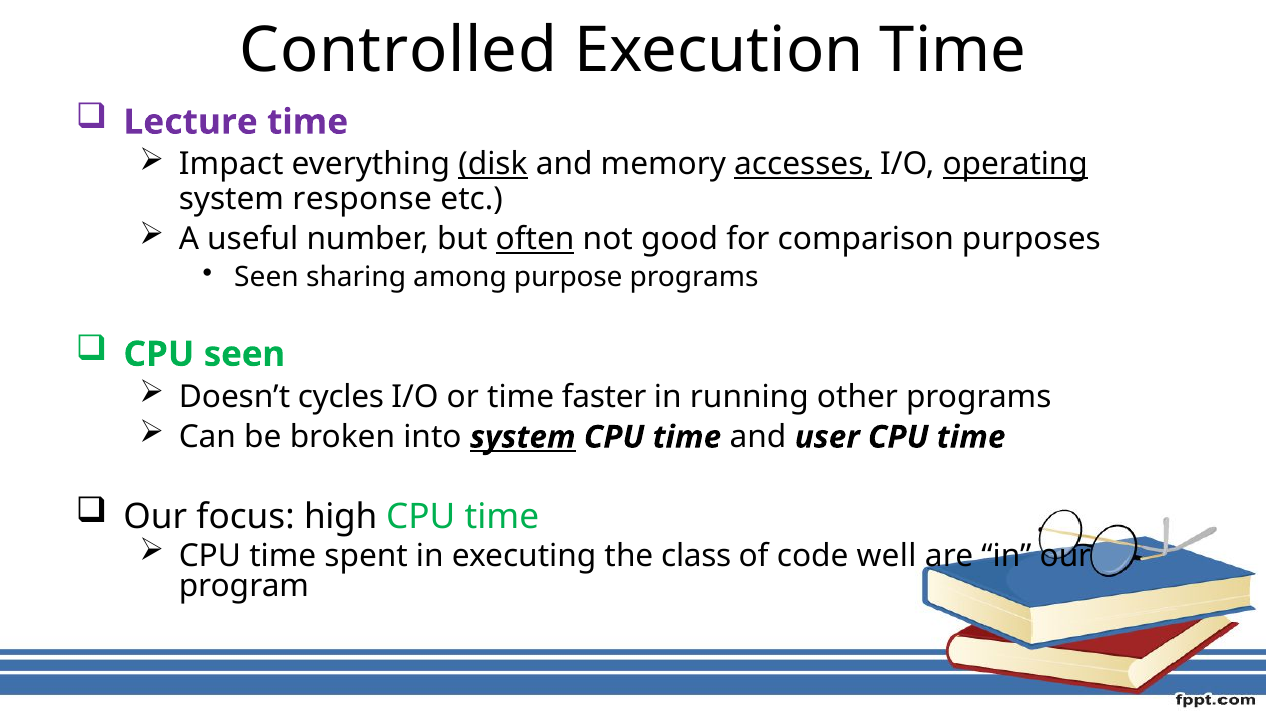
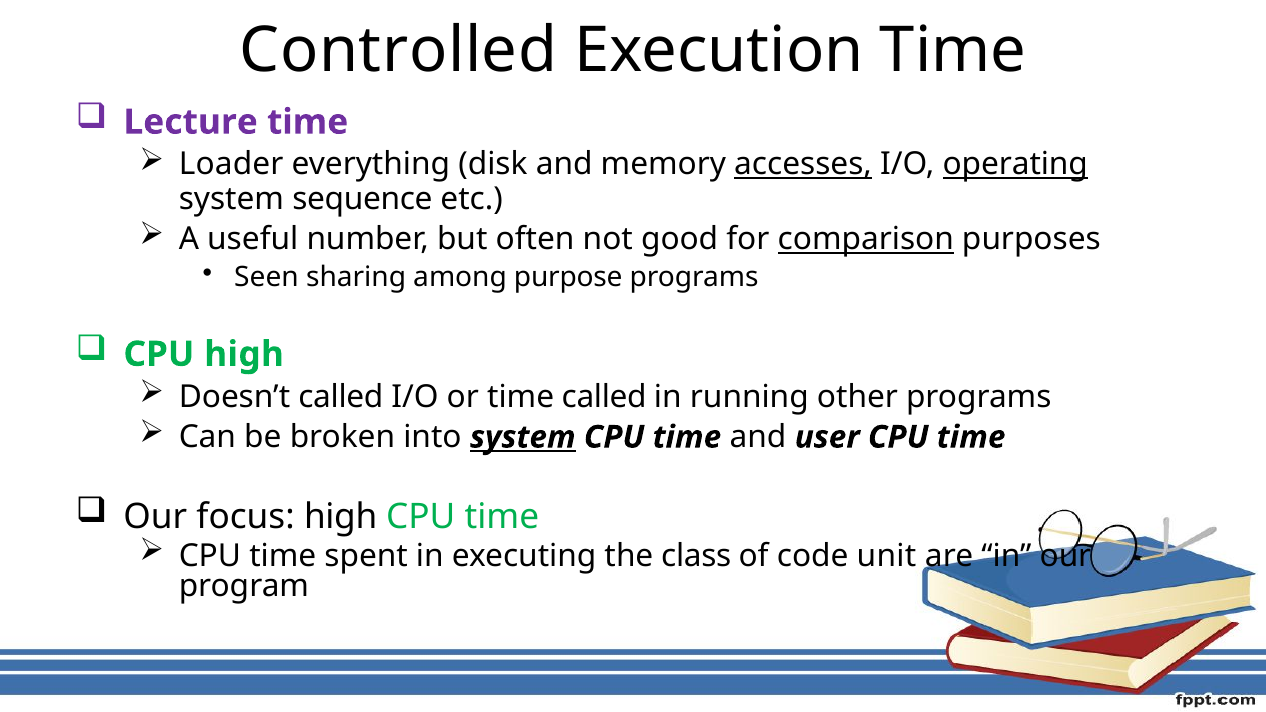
Impact: Impact -> Loader (231, 165)
disk underline: present -> none (493, 165)
response: response -> sequence (362, 199)
often underline: present -> none (535, 239)
comparison underline: none -> present (866, 239)
CPU seen: seen -> high (244, 354)
Doesn’t cycles: cycles -> called (341, 397)
time faster: faster -> called (604, 397)
well: well -> unit (886, 556)
